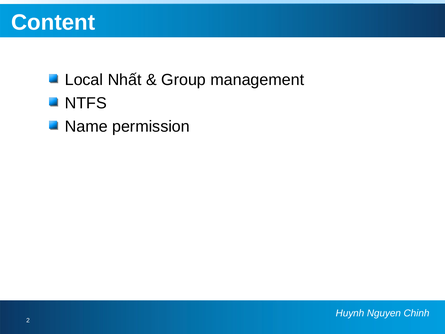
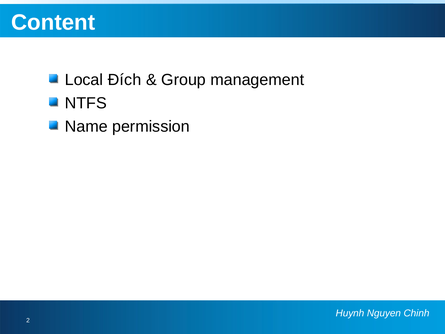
Nhất: Nhất -> Đích (125, 80)
